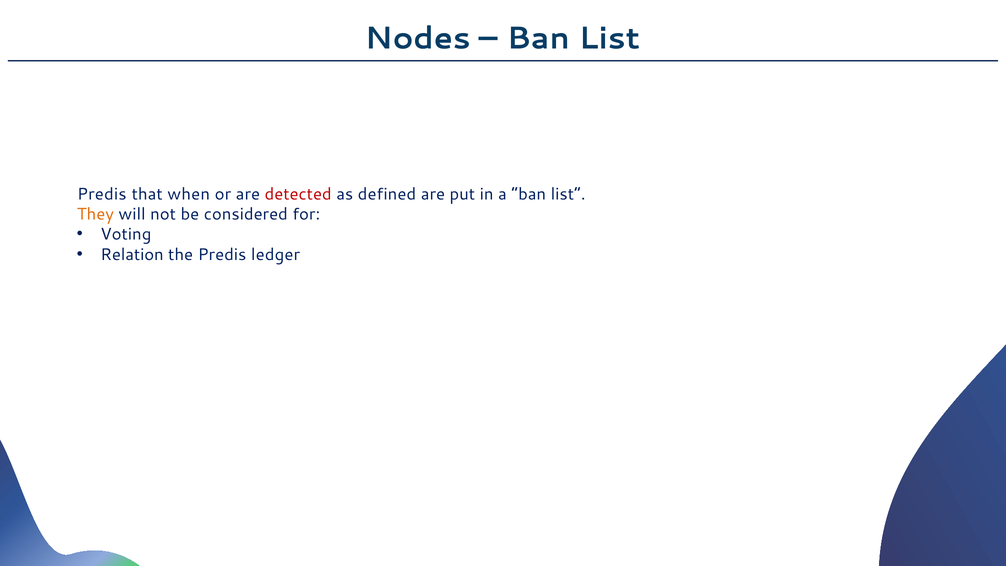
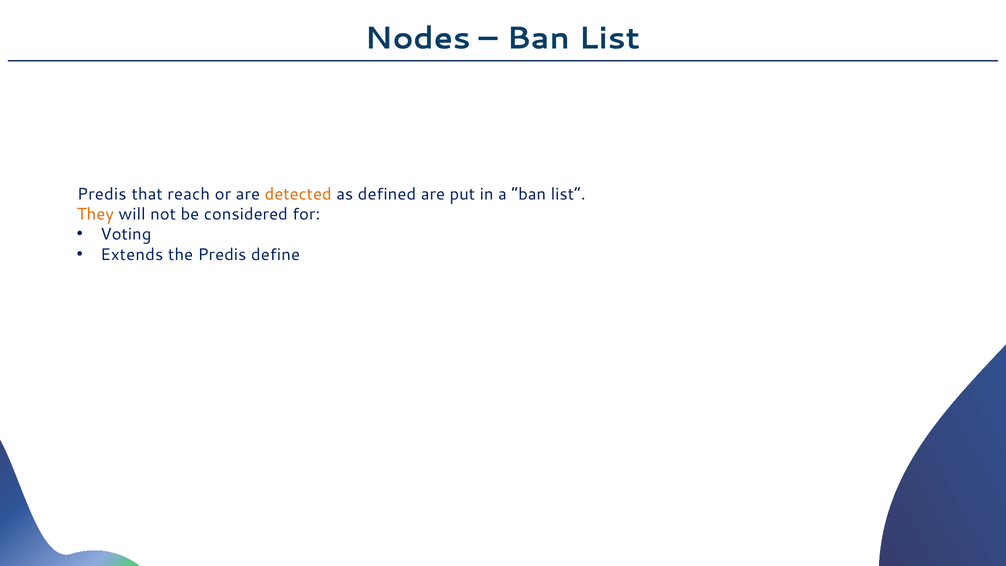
when: when -> reach (189, 194)
detected colour: red -> orange (298, 194)
Relation: Relation -> Extends (132, 254)
ledger: ledger -> define (276, 254)
